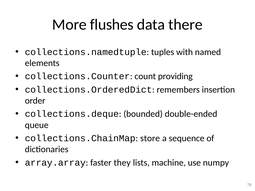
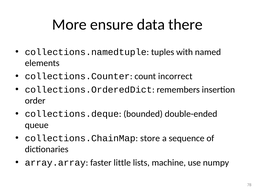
flushes: flushes -> ensure (112, 25)
providing: providing -> incorrect (175, 76)
they: they -> little (122, 163)
